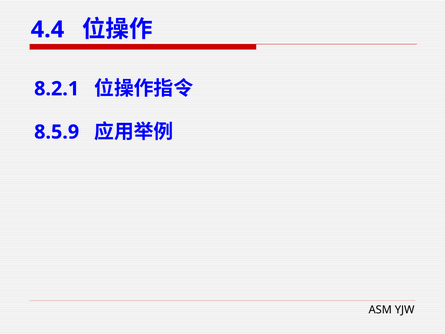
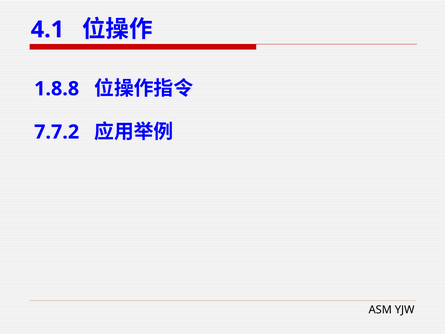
4.4: 4.4 -> 4.1 (47, 29)
8.2.1: 8.2.1 -> 1.8.8 (57, 89)
8.5.9: 8.5.9 -> 7.7.2 (57, 132)
